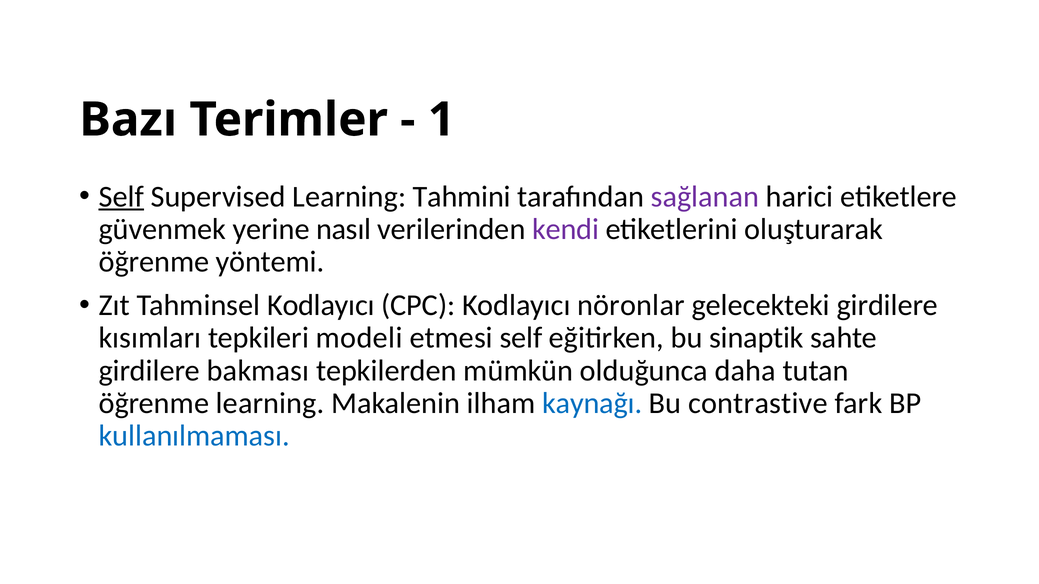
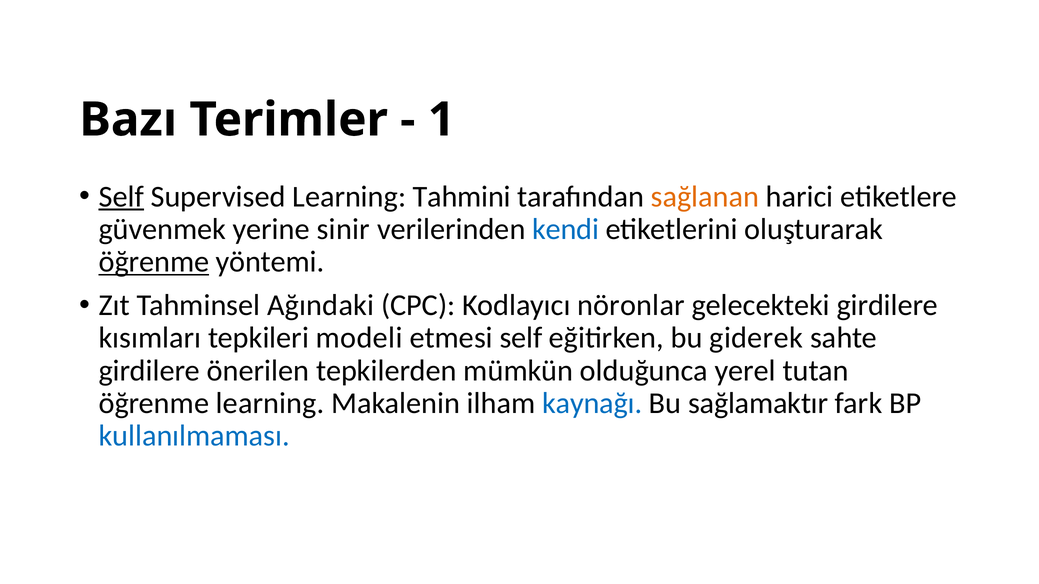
sağlanan colour: purple -> orange (705, 197)
nasıl: nasıl -> sinir (343, 229)
kendi colour: purple -> blue (566, 229)
öğrenme underline: none -> present (154, 262)
Tahminsel Kodlayıcı: Kodlayıcı -> Ağındaki (321, 305)
sinaptik: sinaptik -> giderek (756, 338)
bakması: bakması -> önerilen (258, 371)
daha: daha -> yerel (745, 371)
contrastive: contrastive -> sağlamaktır (758, 404)
